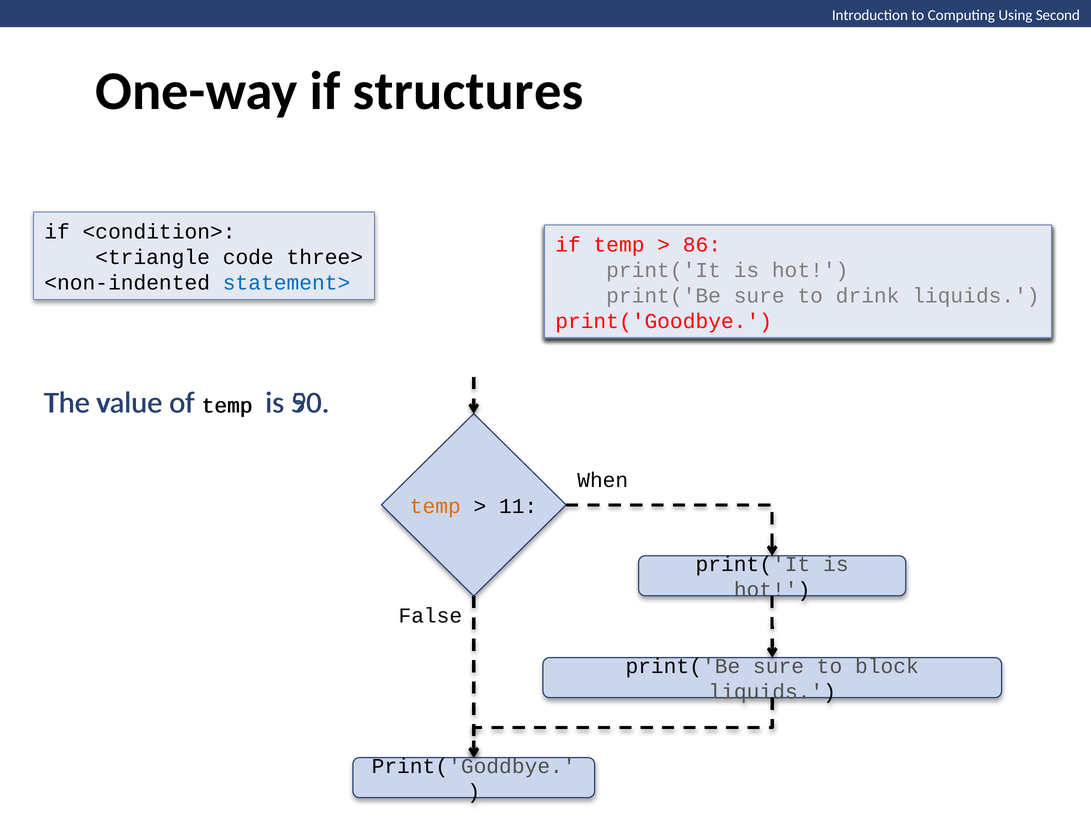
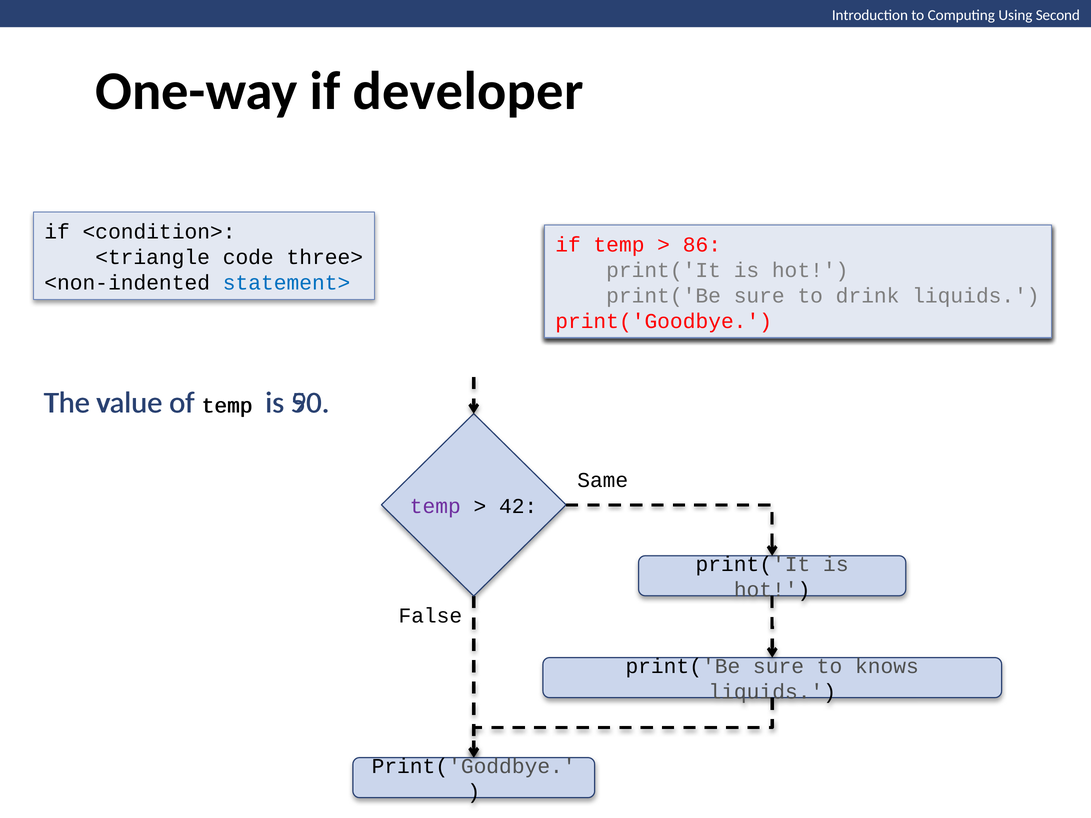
structures: structures -> developer (468, 91)
When: When -> Same (603, 481)
temp colour: orange -> purple (435, 506)
11: 11 -> 42 (518, 506)
block: block -> knows (887, 667)
